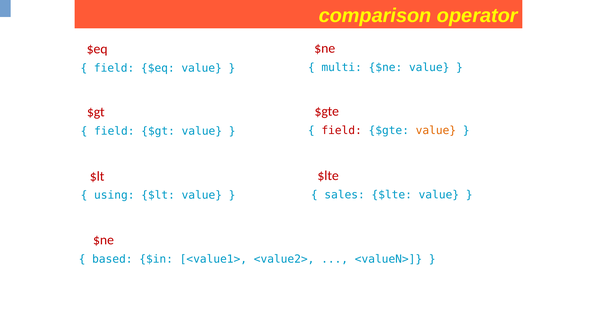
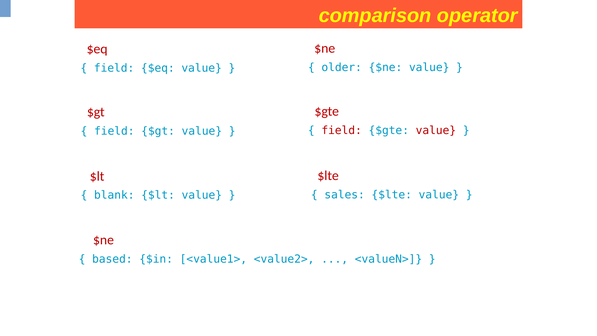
multi: multi -> older (342, 67)
value colour: orange -> red (436, 130)
using: using -> blank (114, 195)
